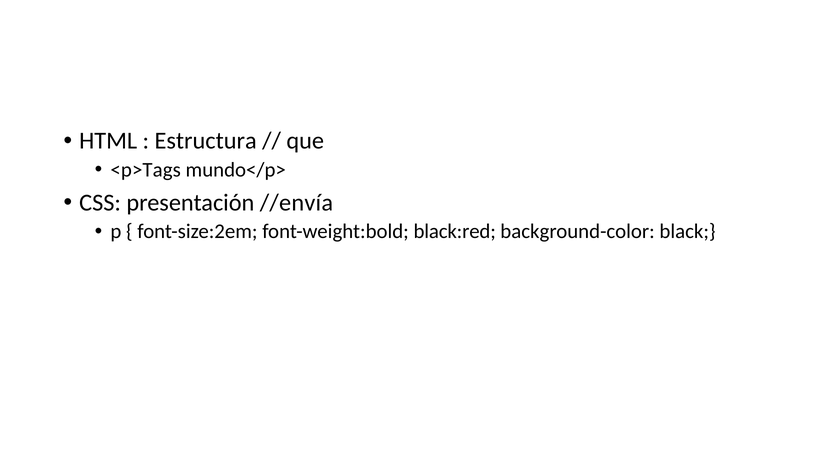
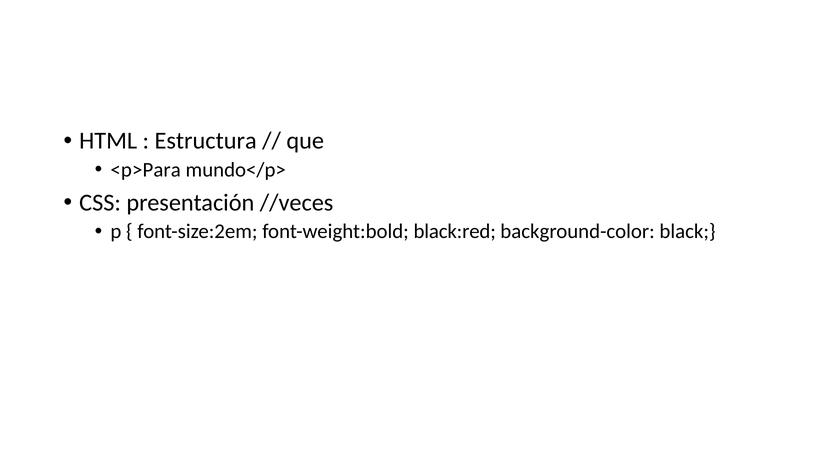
<p>Tags: <p>Tags -> <p>Para (146, 170)
//envía: //envía -> //veces (297, 203)
